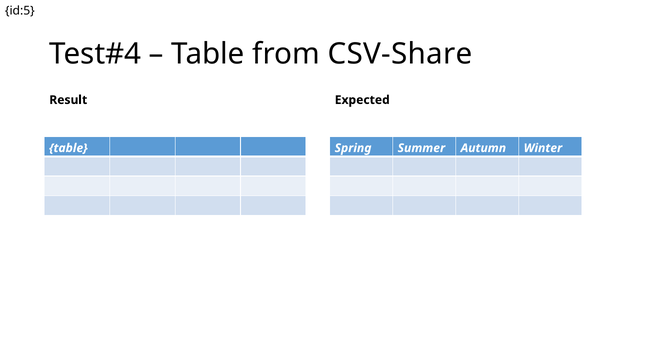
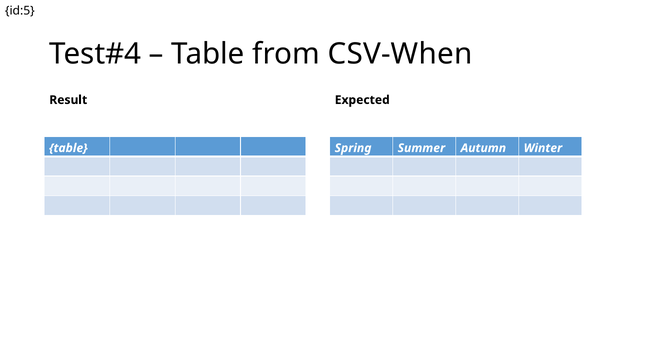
CSV-Share: CSV-Share -> CSV-When (400, 54)
